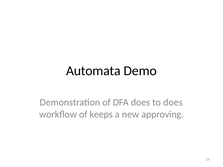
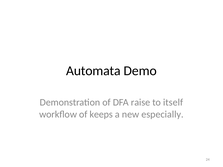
DFA does: does -> raise (141, 103)
to does: does -> itself (173, 103)
approving: approving -> especially (163, 114)
